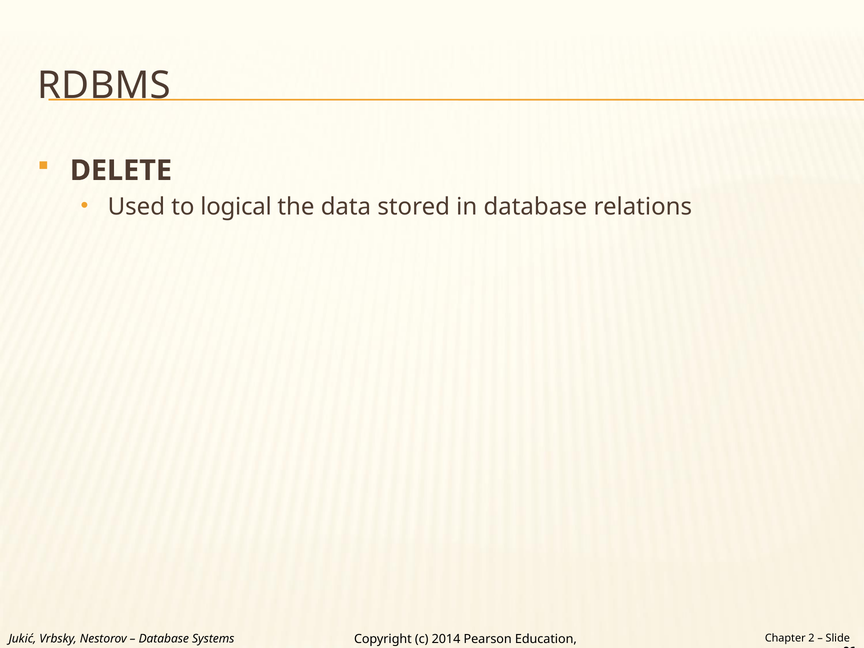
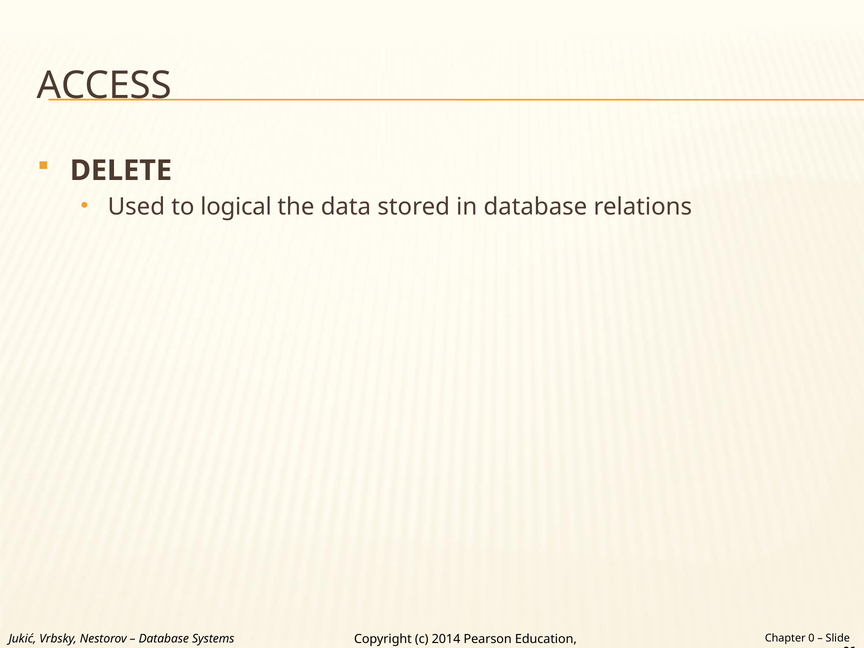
RDBMS: RDBMS -> ACCESS (104, 85)
2: 2 -> 0 (811, 638)
